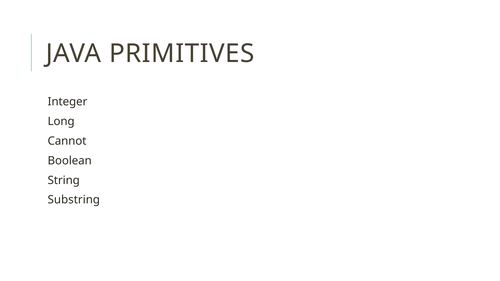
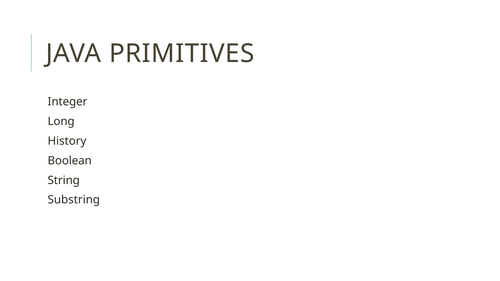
Cannot: Cannot -> History (67, 141)
